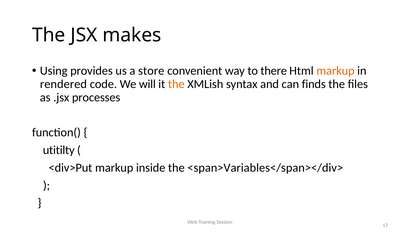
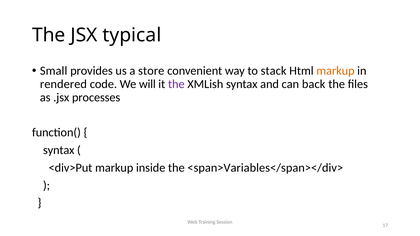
makes: makes -> typical (132, 35)
Using: Using -> Small (54, 71)
there: there -> stack (274, 71)
the colour: orange -> purple (176, 84)
finds: finds -> back (314, 84)
utitilty: utitilty -> syntax (59, 150)
